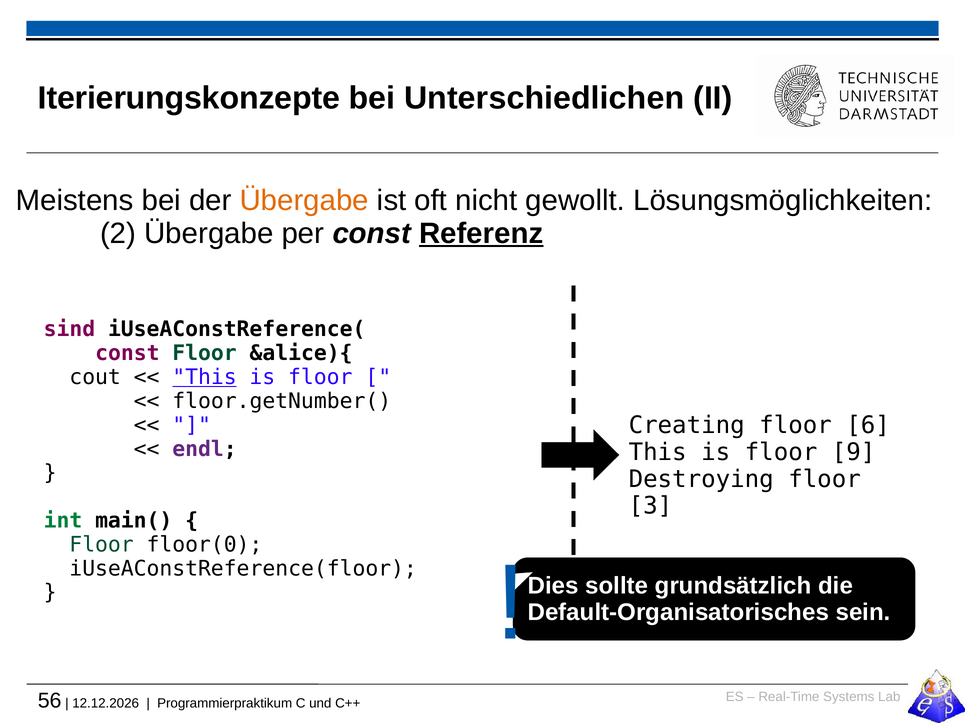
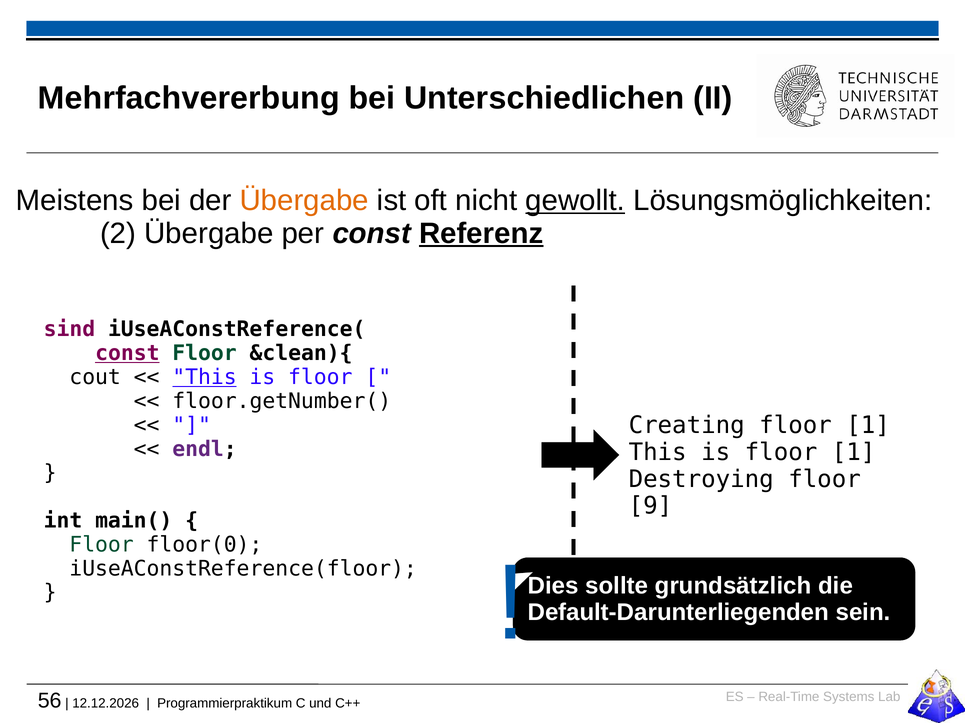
Iterierungskonzepte: Iterierungskonzepte -> Mehrfachvererbung (189, 98)
gewollt underline: none -> present (575, 201)
const underline: none -> present (127, 354)
&alice){: &alice){ -> &clean){ (301, 354)
Creating floor 6: 6 -> 1 (868, 426)
is floor 9: 9 -> 1 (854, 453)
3: 3 -> 9 (650, 507)
int colour: green -> black (63, 521)
Default-Organisatorisches: Default-Organisatorisches -> Default-Darunterliegenden (678, 613)
